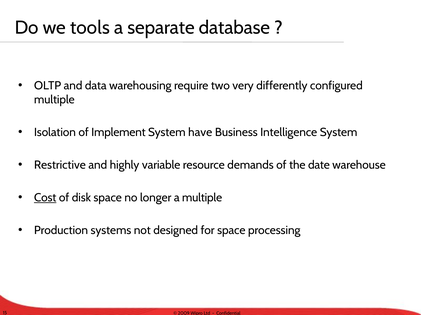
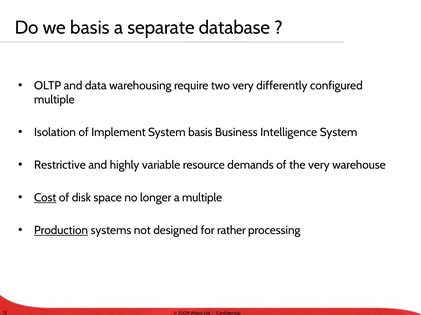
we tools: tools -> basis (90, 28)
System have: have -> basis (200, 133)
the date: date -> very (319, 165)
Production underline: none -> present (61, 231)
for space: space -> rather (231, 231)
